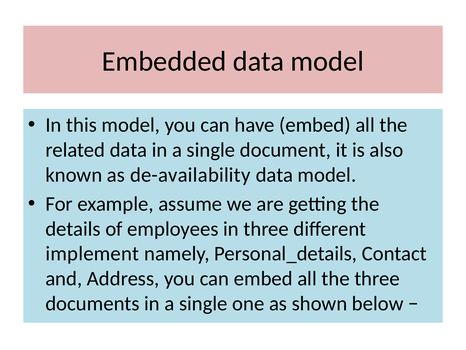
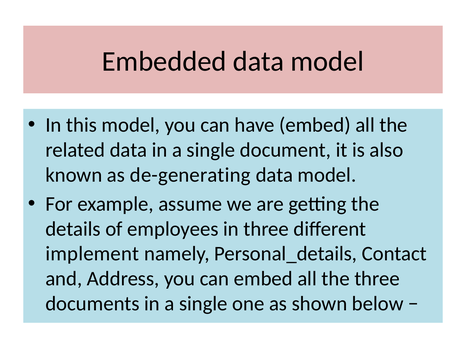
de-availability: de-availability -> de-generating (190, 175)
